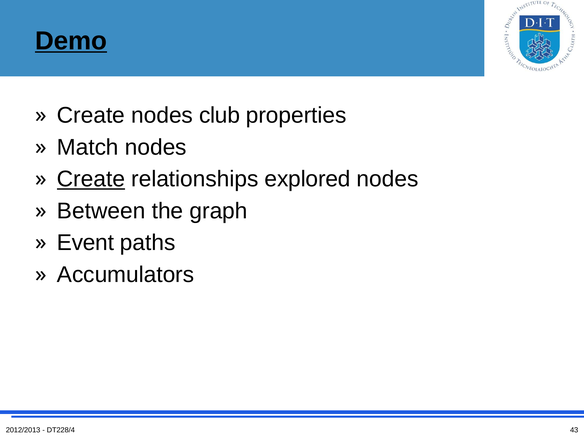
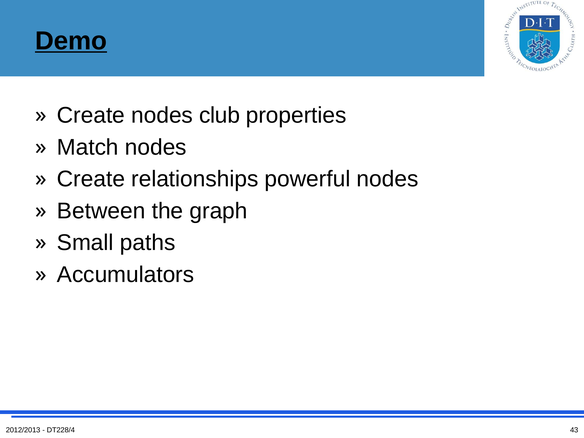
Create underline: present -> none (91, 179)
explored: explored -> powerful (308, 179)
Event: Event -> Small (85, 243)
